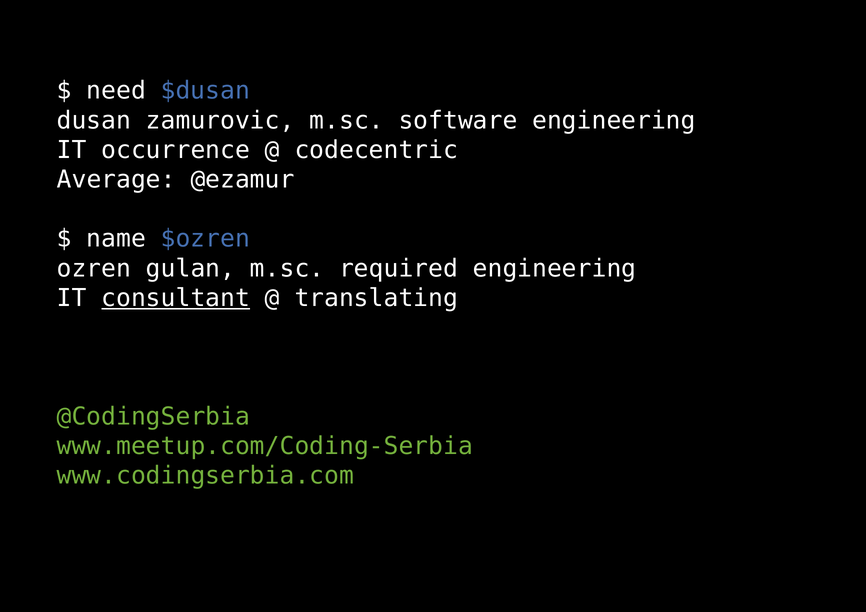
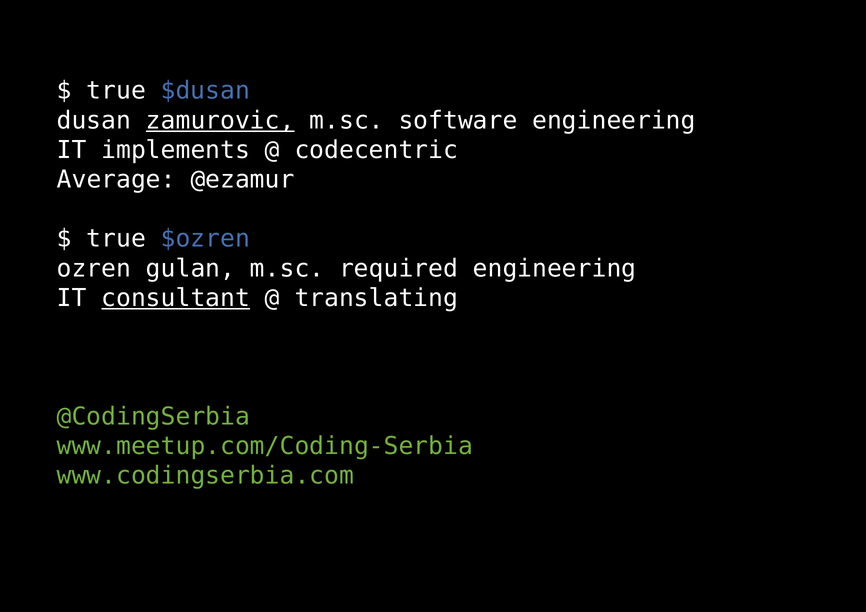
need: need -> true (116, 91)
zamurovic underline: none -> present (220, 121)
occurrence: occurrence -> implements (176, 150)
name: name -> true (116, 239)
